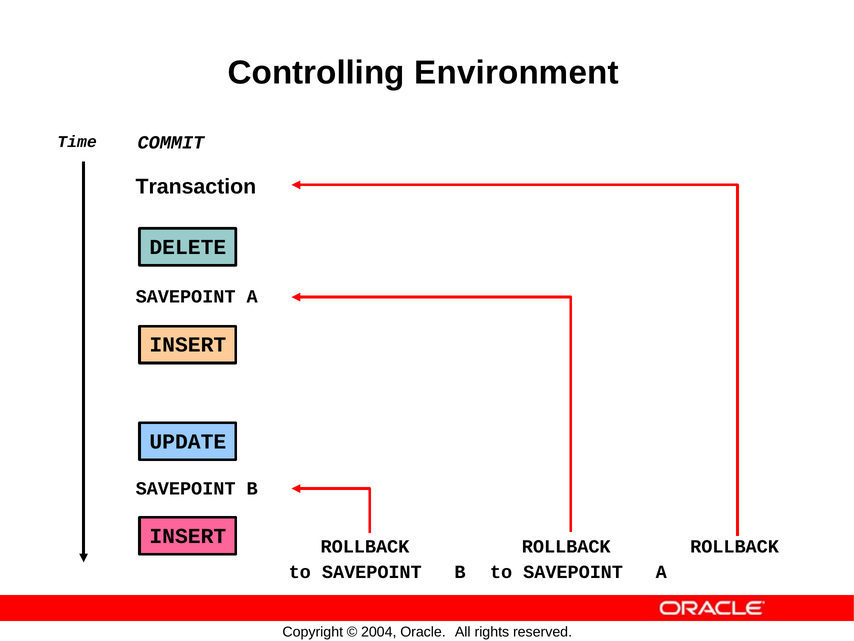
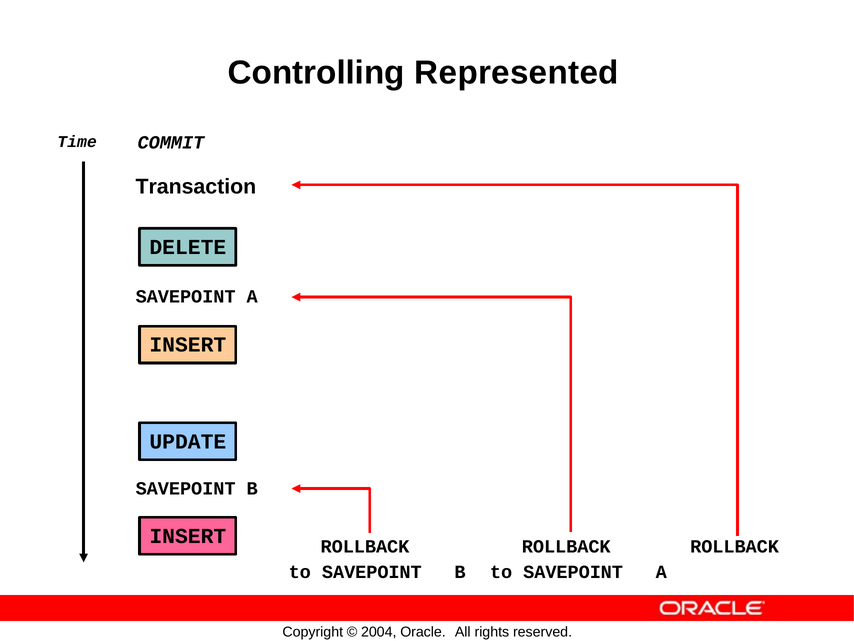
Environment: Environment -> Represented (517, 73)
